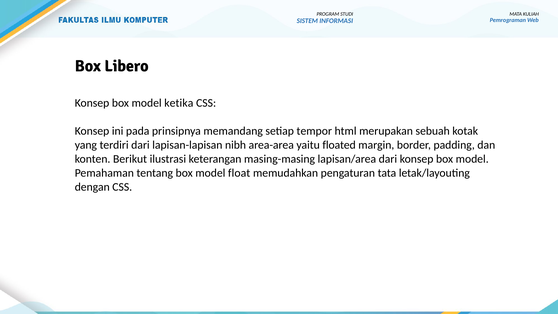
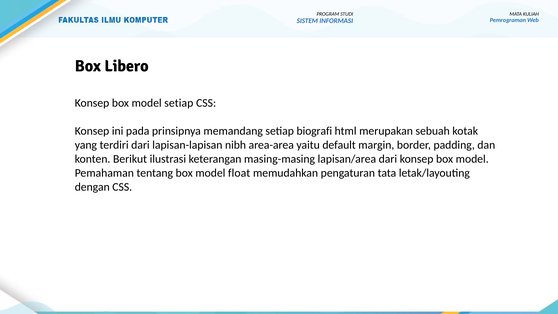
model ketika: ketika -> setiap (179, 103)
tempor: tempor -> biografi (314, 131)
floated: floated -> default (339, 145)
